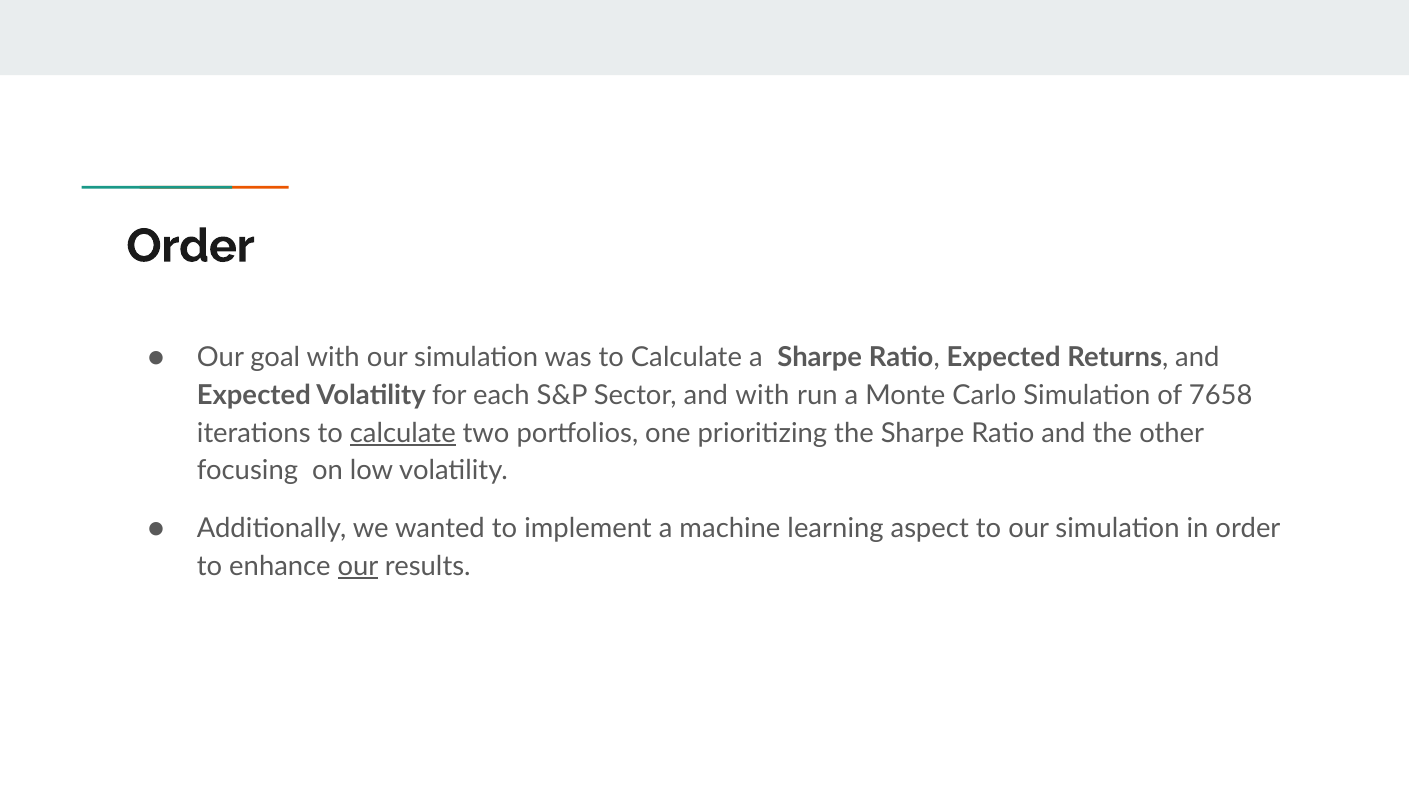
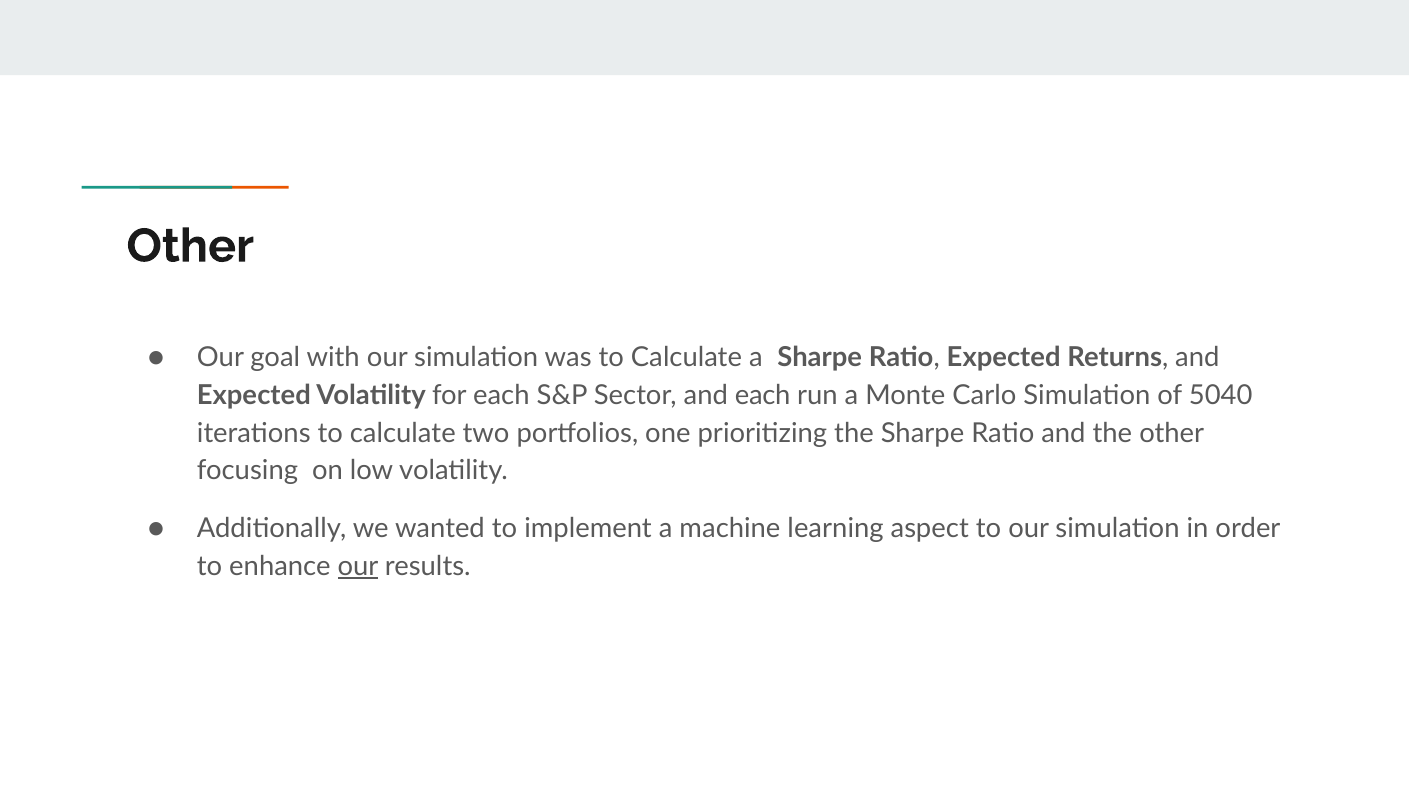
Order: Order -> Other (190, 246)
and with: with -> each (763, 395)
7658: 7658 -> 5040 (1221, 395)
calculate underline: present -> none (403, 433)
